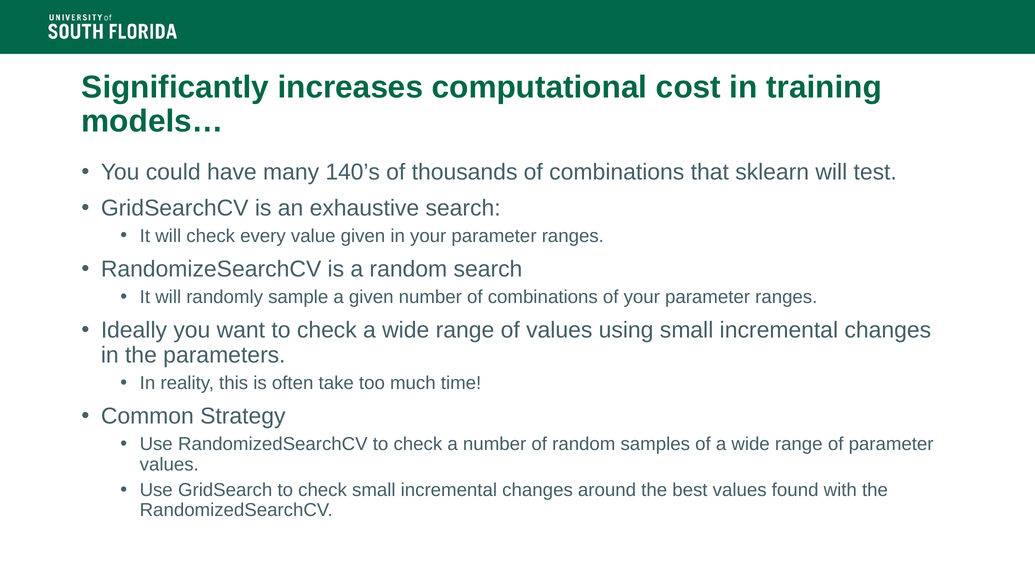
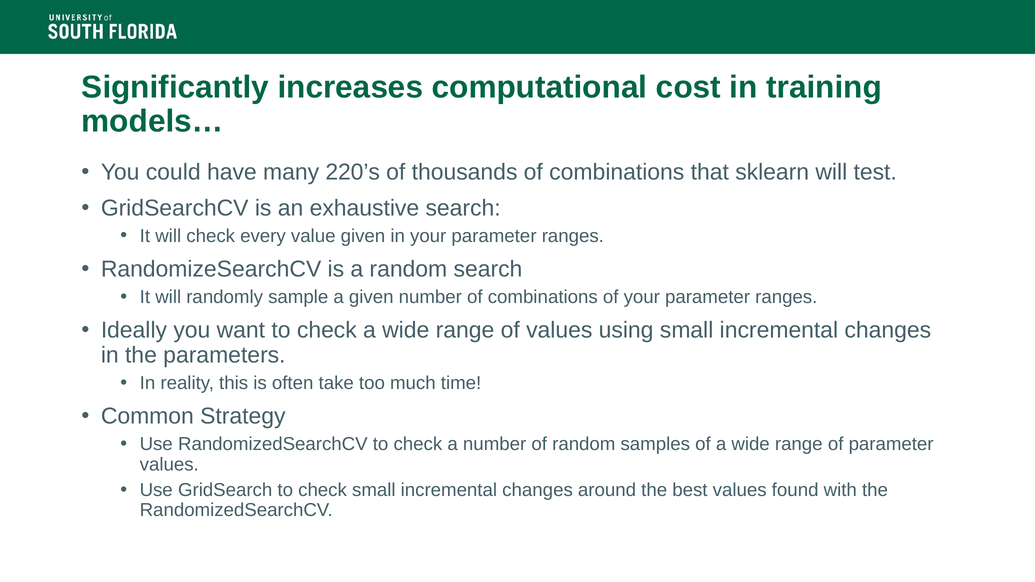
140’s: 140’s -> 220’s (353, 172)
